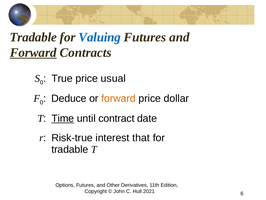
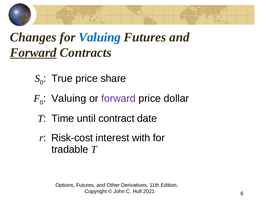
Tradable: Tradable -> Changes (33, 37)
usual: usual -> share (113, 78)
Deduce: Deduce -> Valuing (69, 98)
forward colour: orange -> purple (118, 98)
Time underline: present -> none (63, 118)
Risk-true: Risk-true -> Risk-cost (72, 138)
that: that -> with (141, 138)
